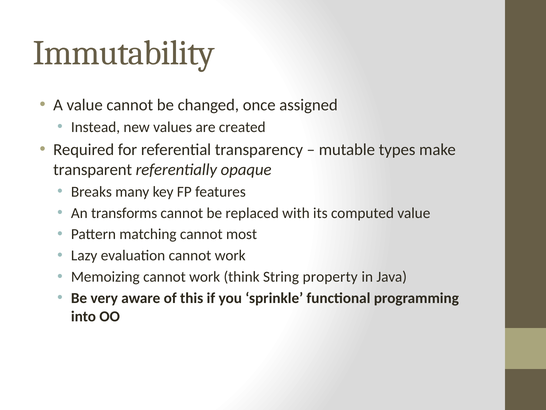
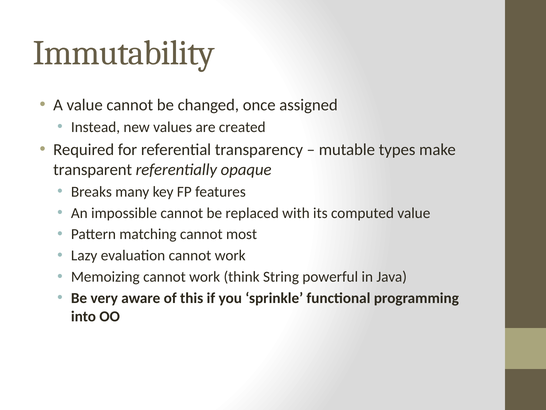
transforms: transforms -> impossible (124, 213)
property: property -> powerful (330, 277)
